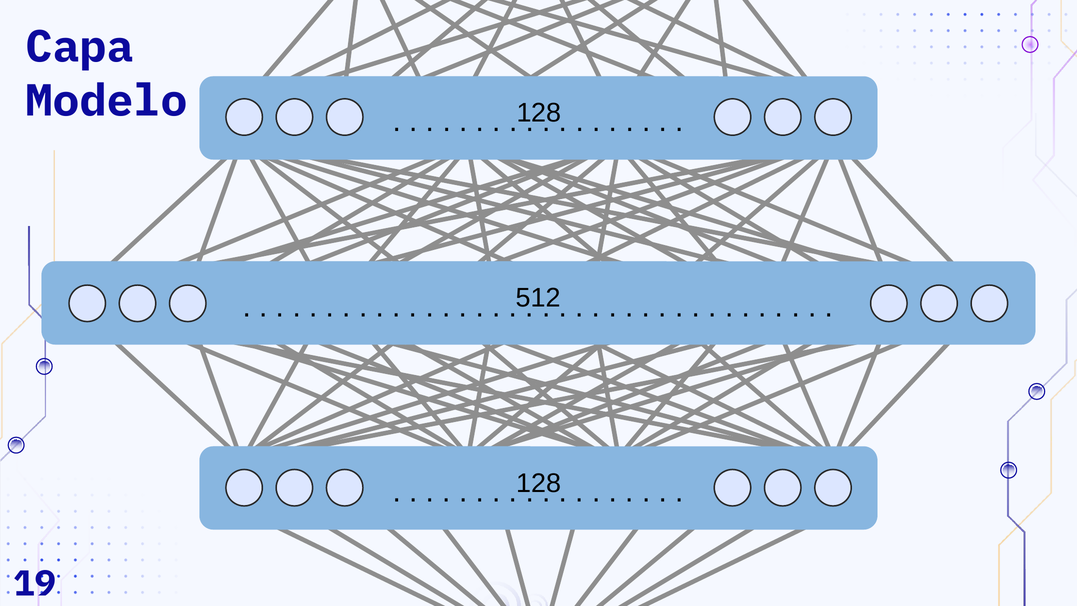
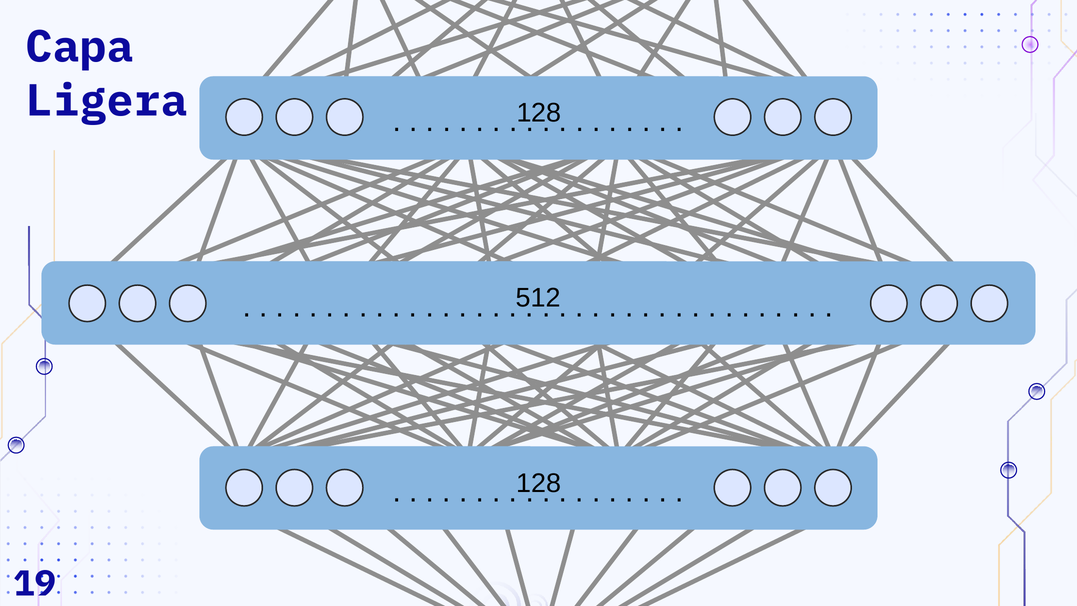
Modelo: Modelo -> Ligera (107, 101)
